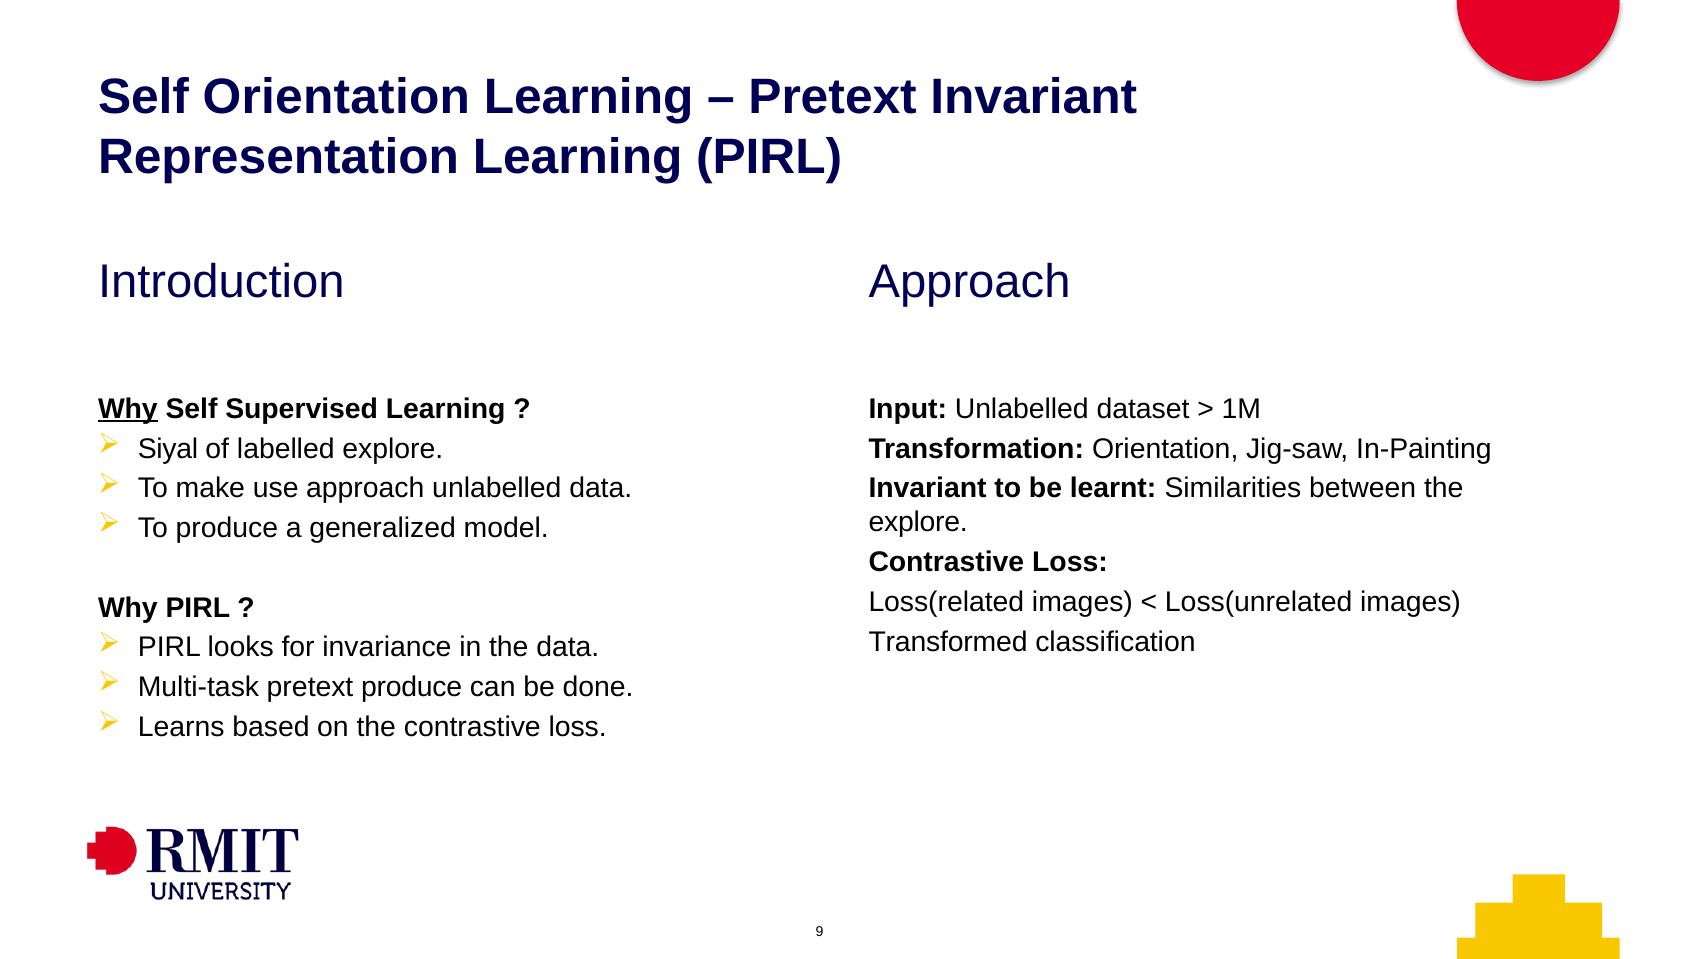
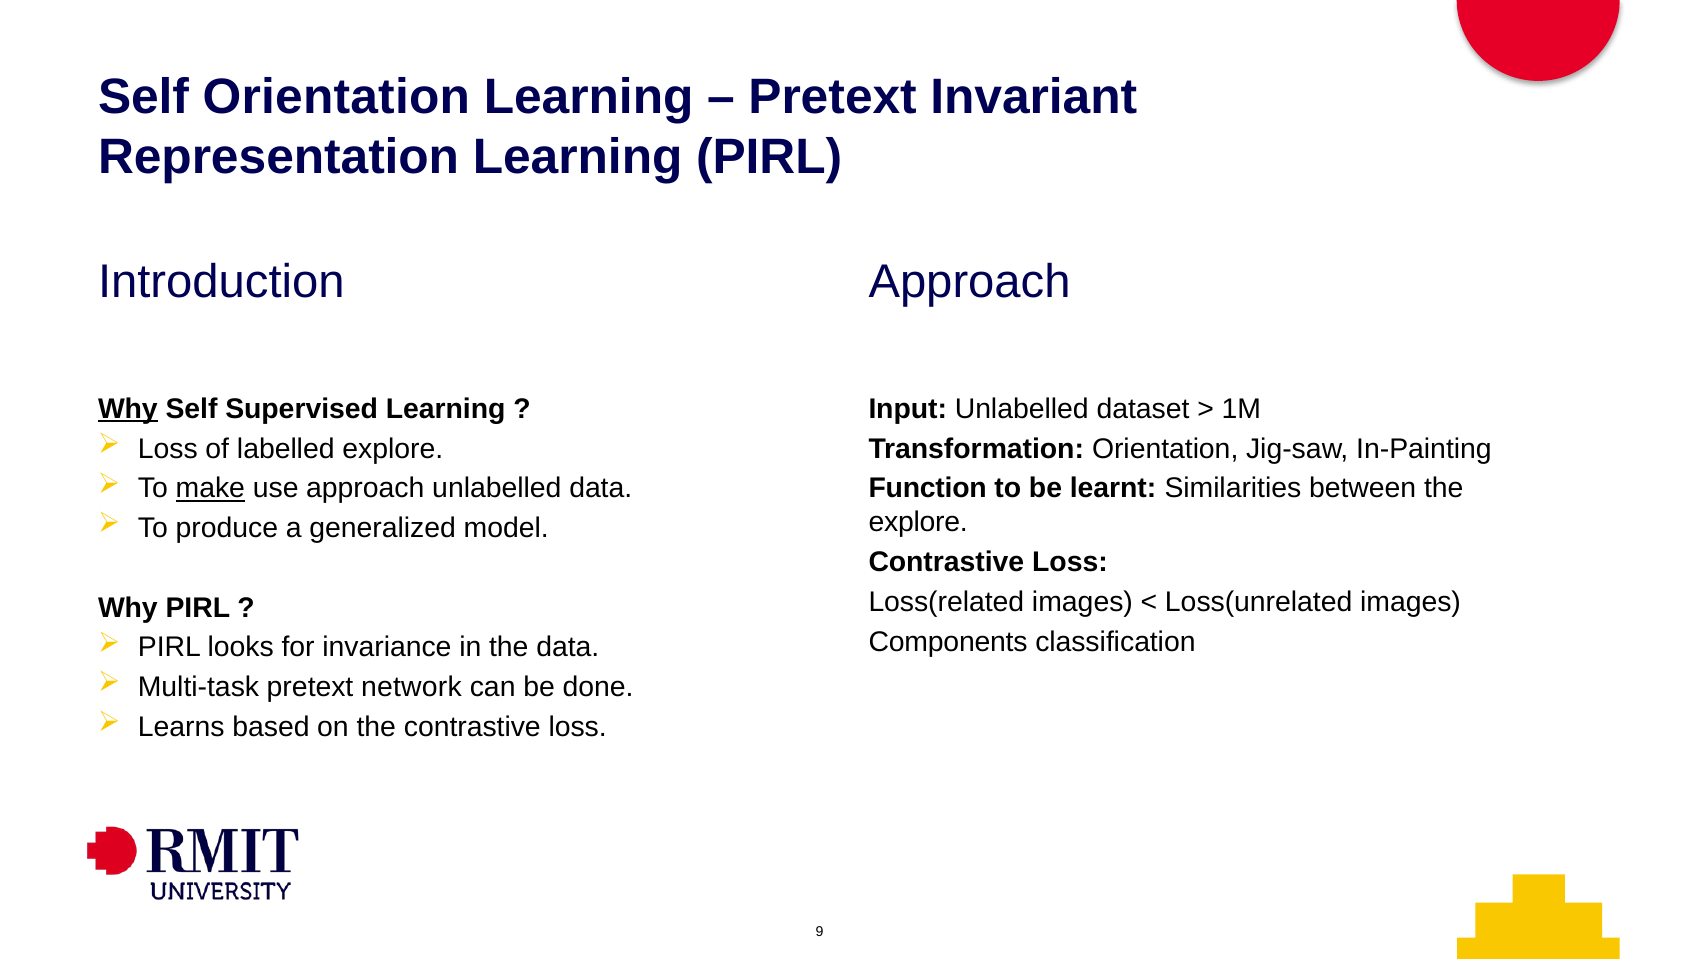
Siyal: Siyal -> Loss (168, 449)
make underline: none -> present (210, 488)
Invariant: Invariant -> Function (928, 488)
Transformed: Transformed -> Components (948, 642)
pretext produce: produce -> network (411, 687)
